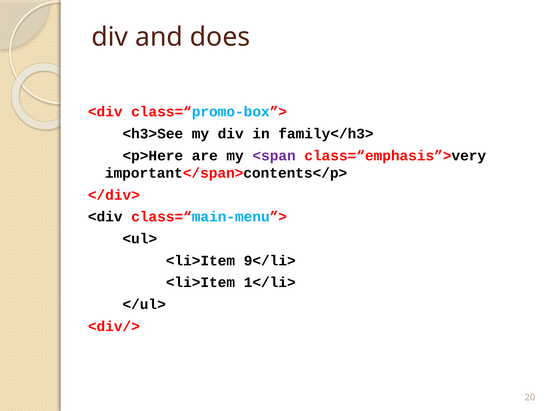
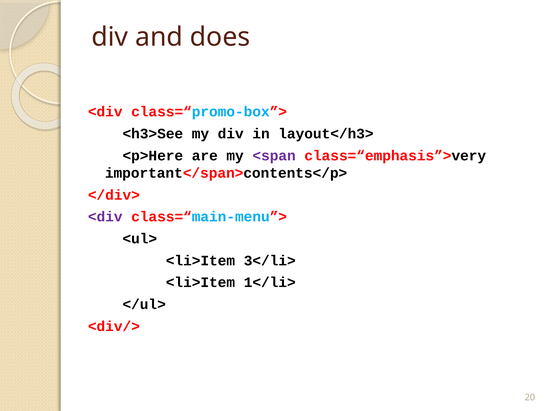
family</h3>: family</h3> -> layout</h3> (326, 134)
<div colour: black -> purple (105, 217)
9</li>: 9</li> -> 3</li> (270, 261)
